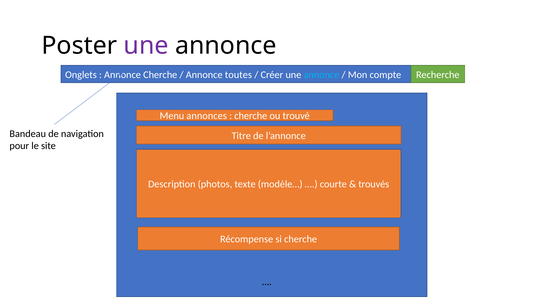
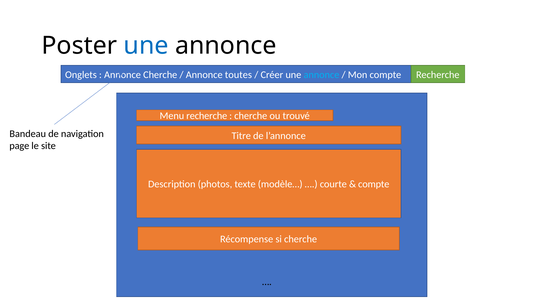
une colour: purple -> blue (146, 46)
Menu annonces: annonces -> recherche (207, 116)
pour: pour -> page (19, 146)
trouvés: trouvés -> compte (374, 185)
